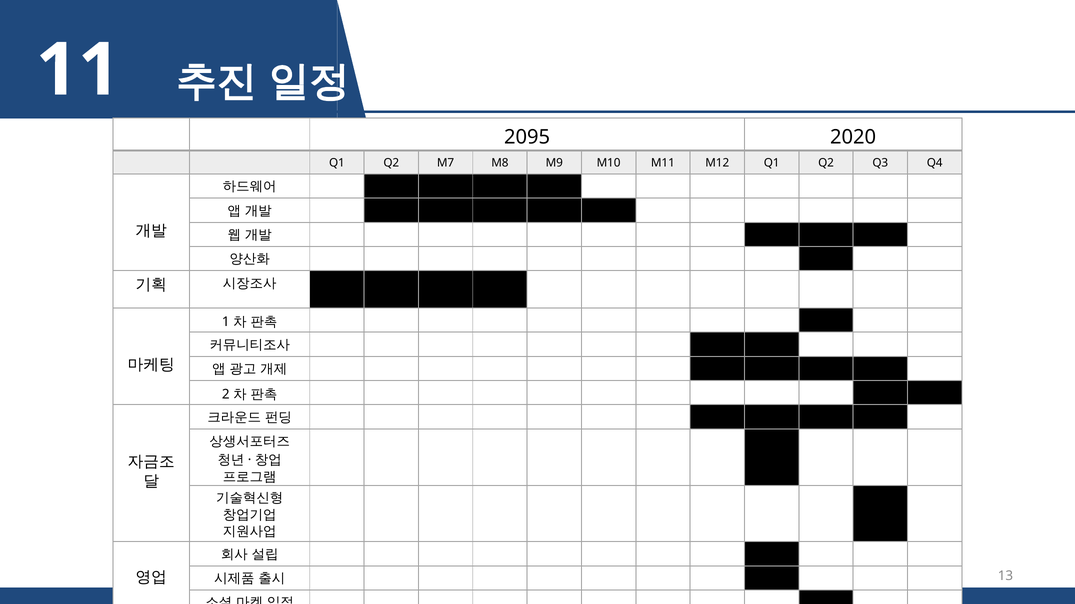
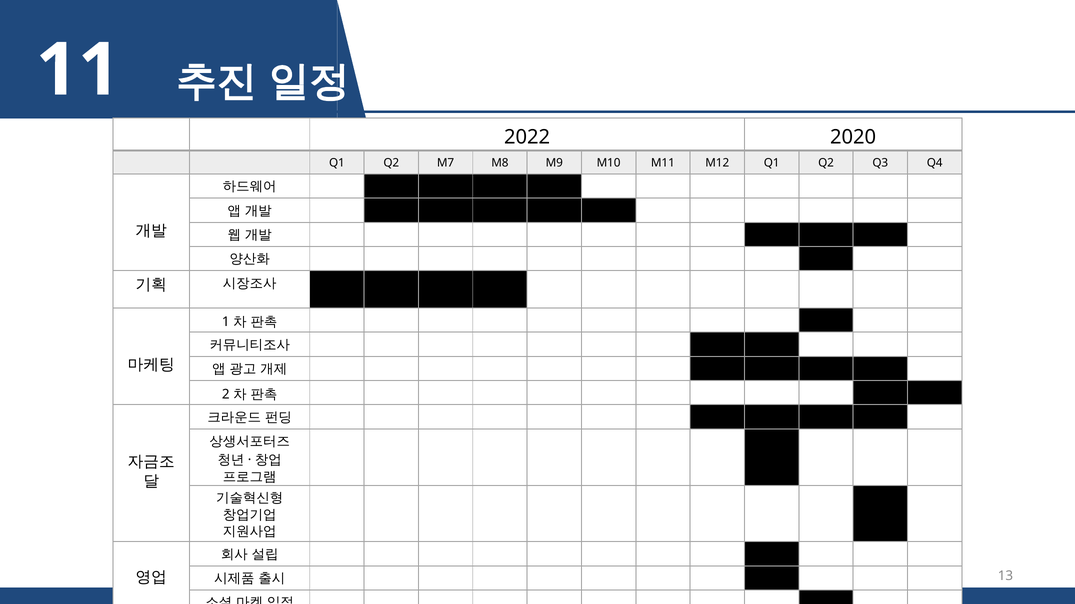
2095: 2095 -> 2022 (527, 137)
